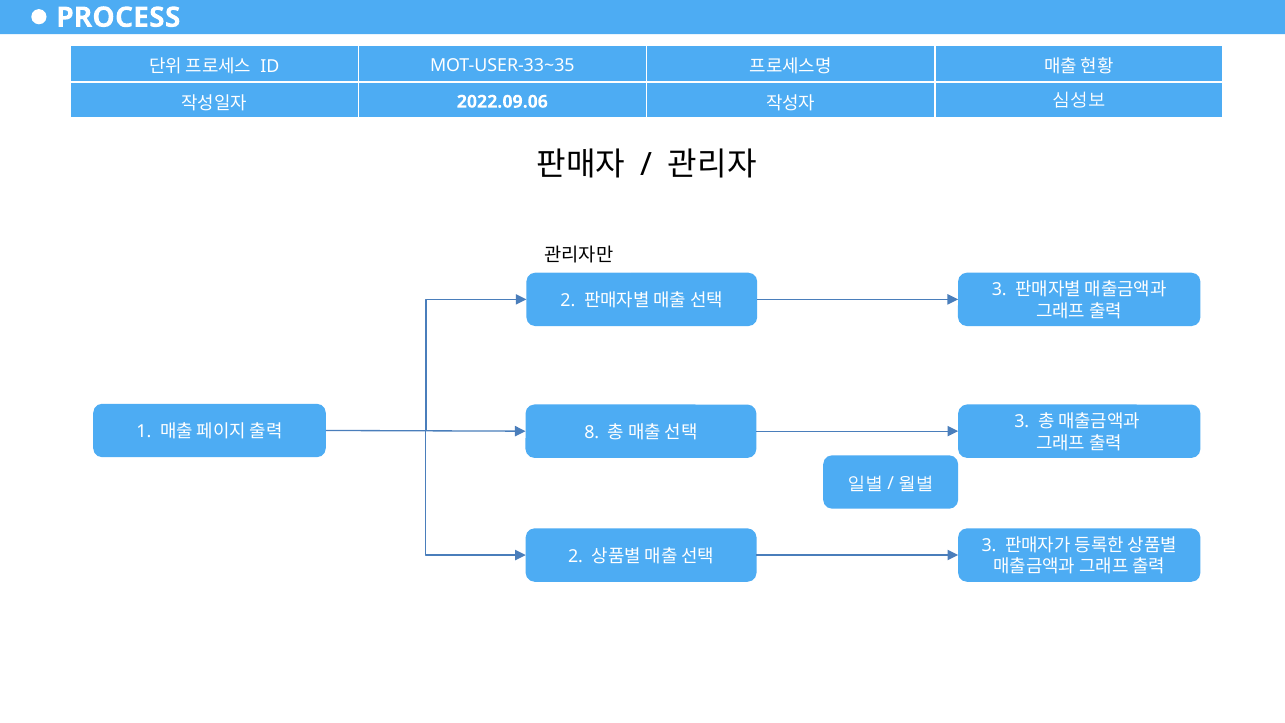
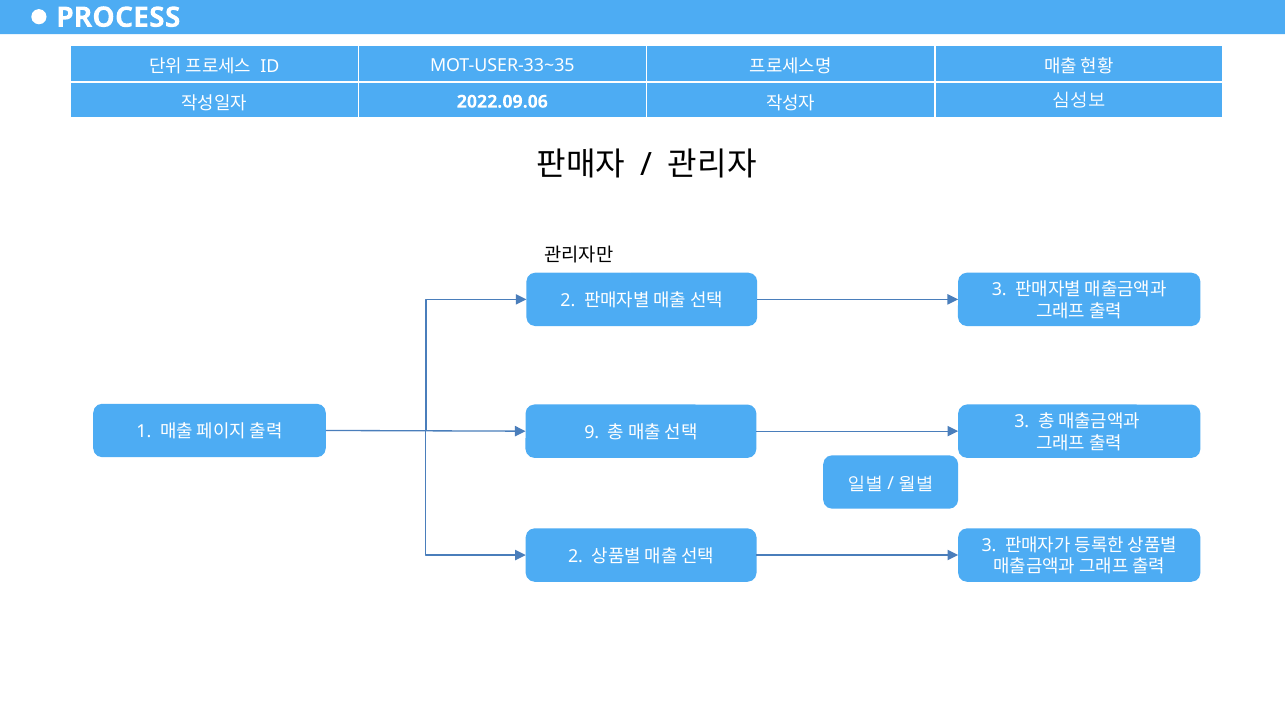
8: 8 -> 9 (592, 432)
